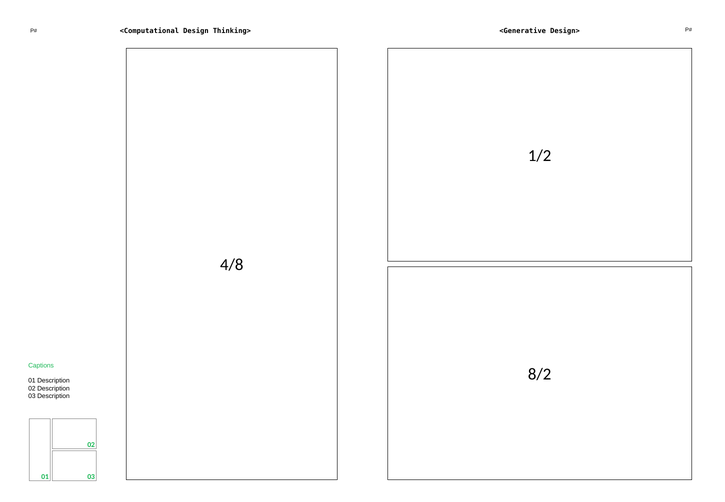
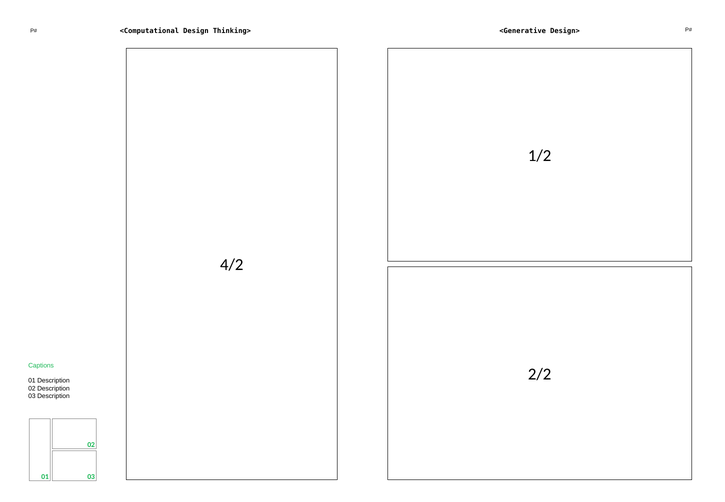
4/8: 4/8 -> 4/2 (232, 265)
8/2: 8/2 -> 2/2 (540, 374)
